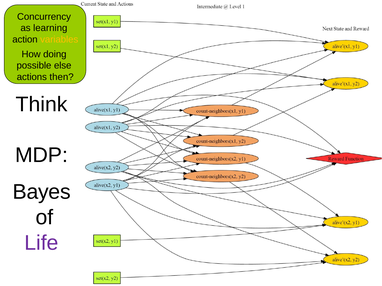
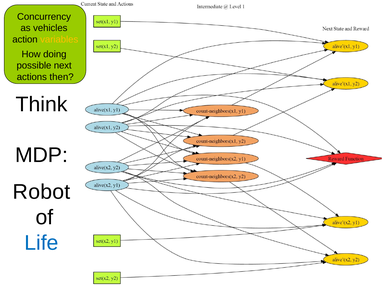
learning: learning -> vehicles (50, 28)
else: else -> next (63, 66)
Bayes: Bayes -> Robot (41, 192)
Life colour: purple -> blue (42, 243)
